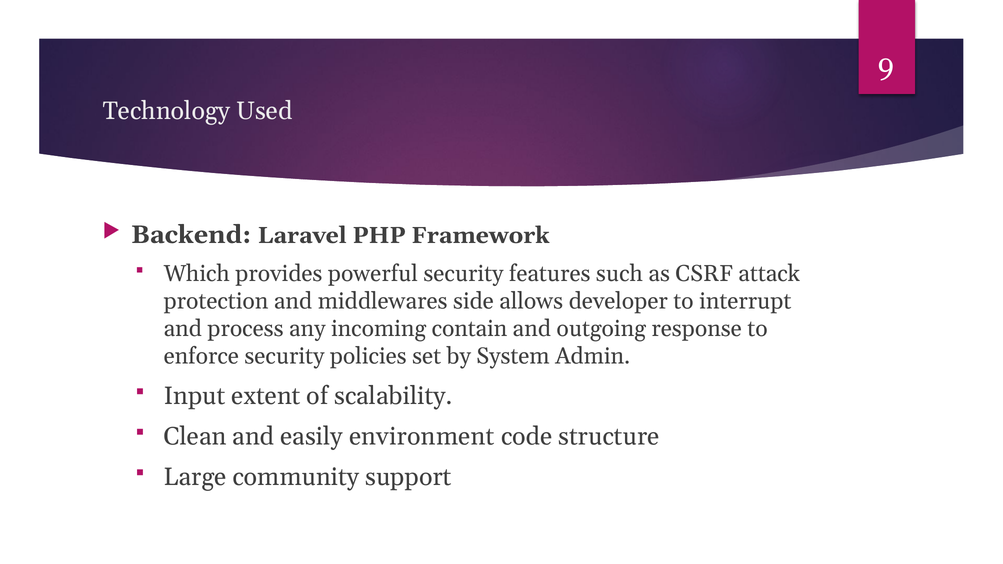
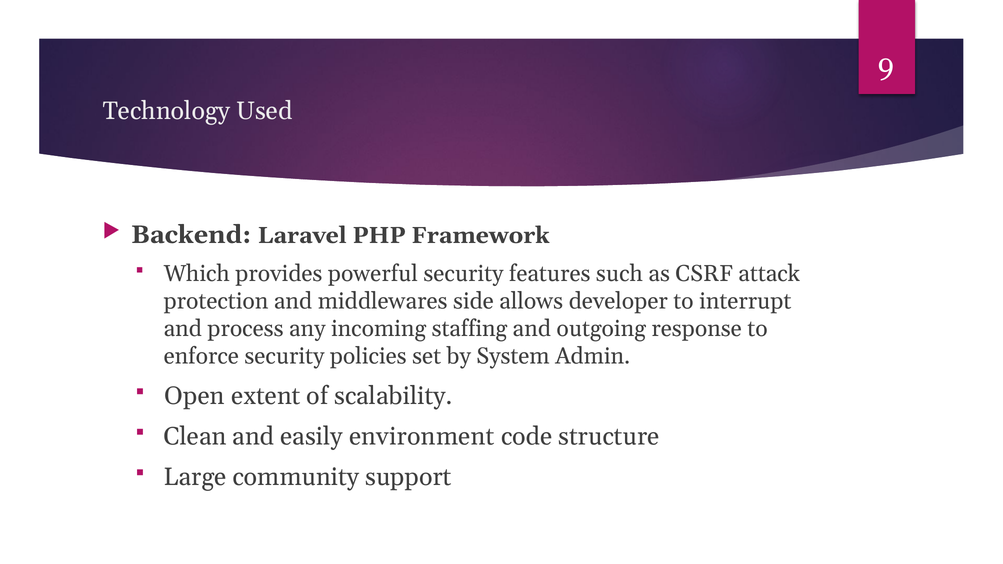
contain: contain -> staffing (469, 329)
Input: Input -> Open (194, 396)
